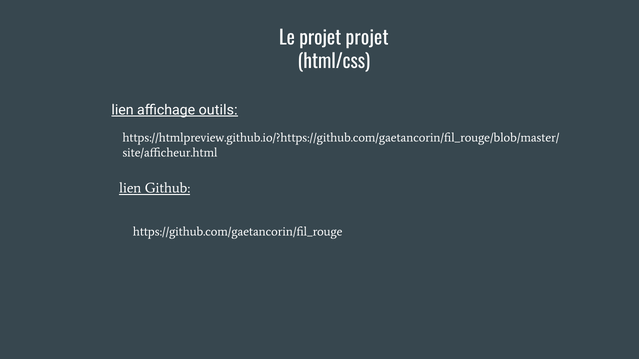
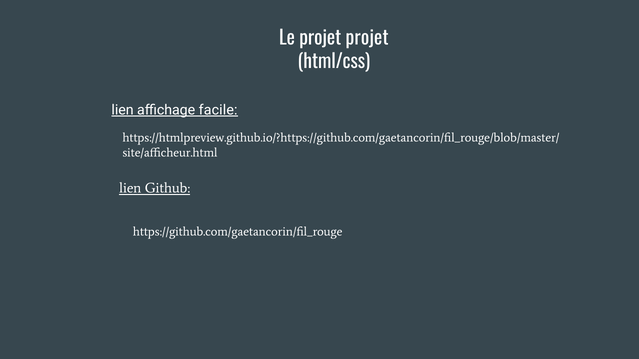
outils: outils -> facile (218, 110)
